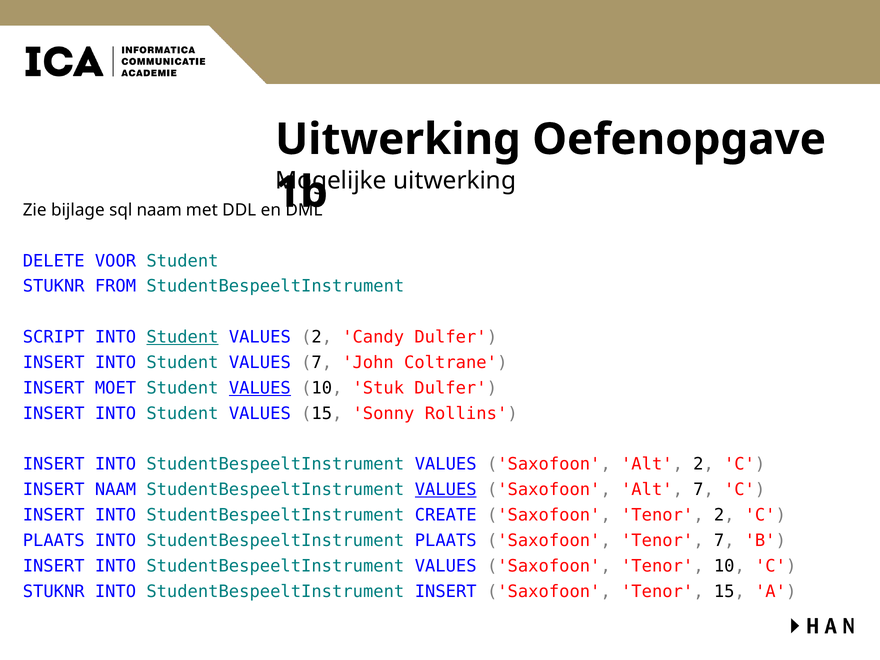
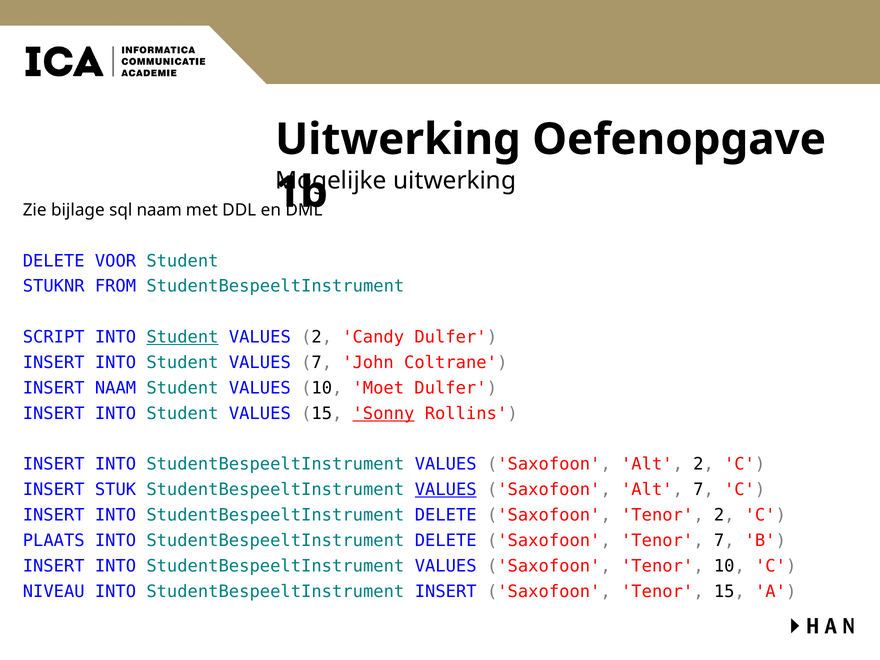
INSERT MOET: MOET -> NAAM (116, 388)
VALUES underline: present -> none (260, 388)
Stuk: Stuk -> Moet (378, 388)
Sonny underline: none -> present (383, 413)
INSERT NAAM: NAAM -> STUK (116, 490)
INSERT INTO StudentBespeeltInstrument CREATE: CREATE -> DELETE (446, 515)
PLAATS: PLAATS -> DELETE (446, 541)
STUKNR: STUKNR -> NIVEAU (54, 591)
